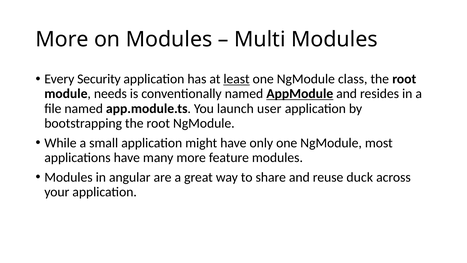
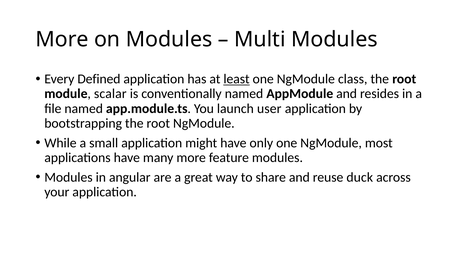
Security: Security -> Defined (99, 79)
needs: needs -> scalar (110, 94)
AppModule underline: present -> none (300, 94)
